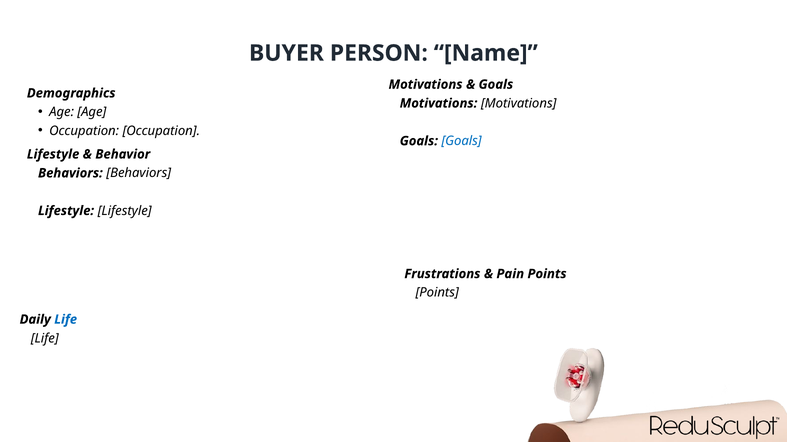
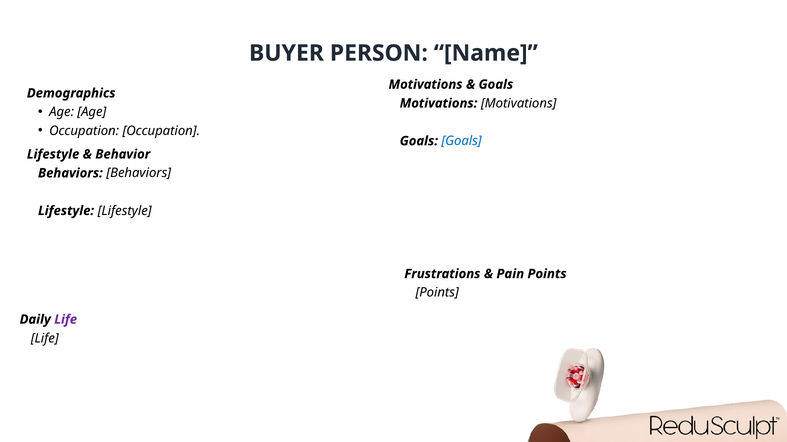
Life colour: blue -> purple (66, 320)
